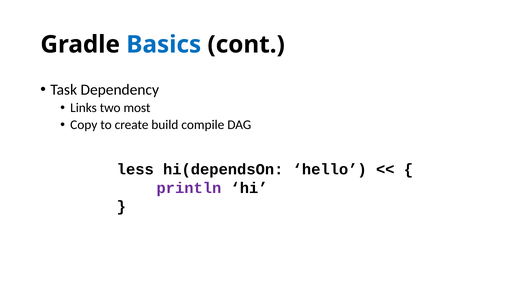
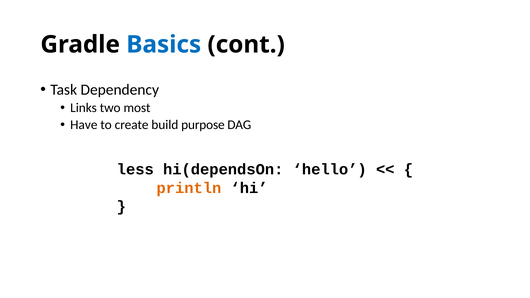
Copy: Copy -> Have (84, 125)
compile: compile -> purpose (203, 125)
println colour: purple -> orange (189, 188)
